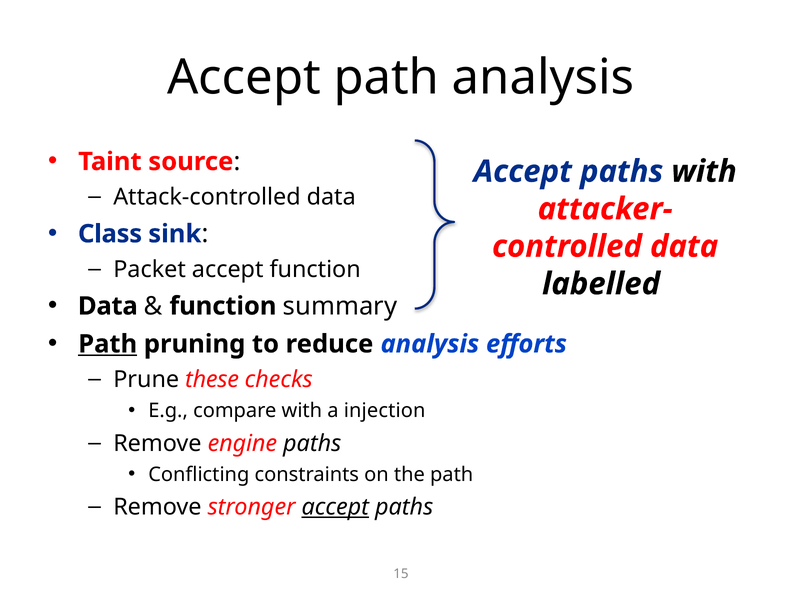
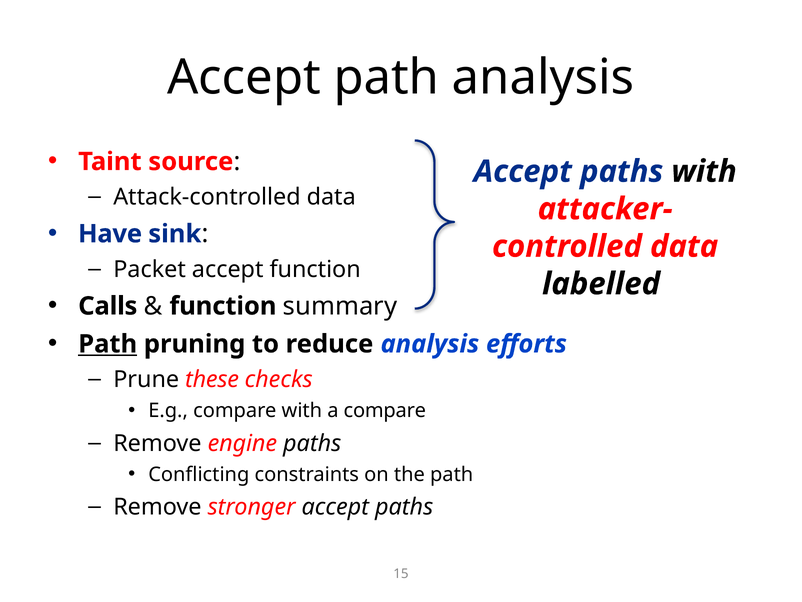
Class: Class -> Have (110, 234)
Data: Data -> Calls (108, 306)
a injection: injection -> compare (385, 410)
accept underline: present -> none (335, 507)
